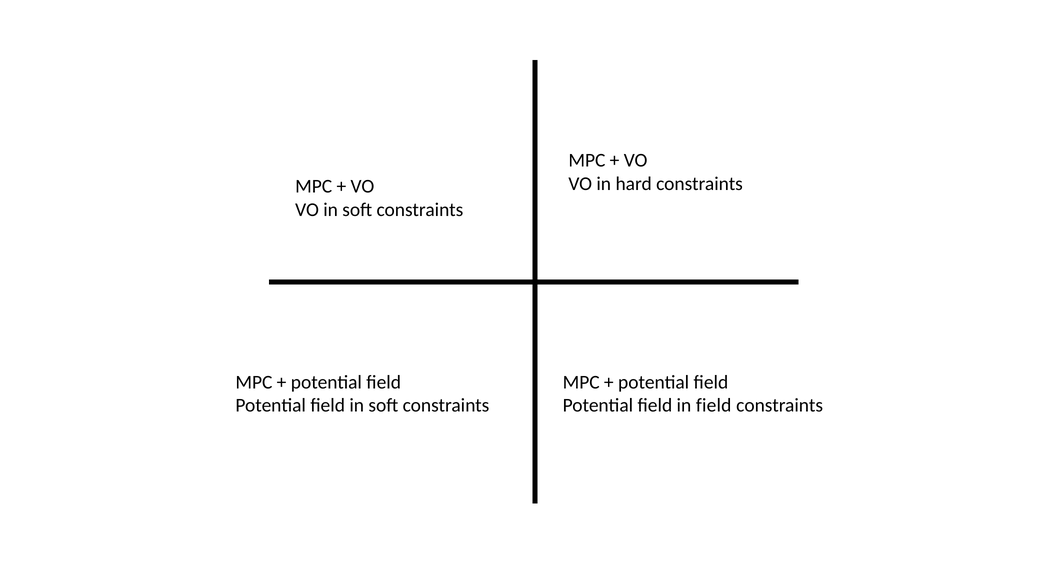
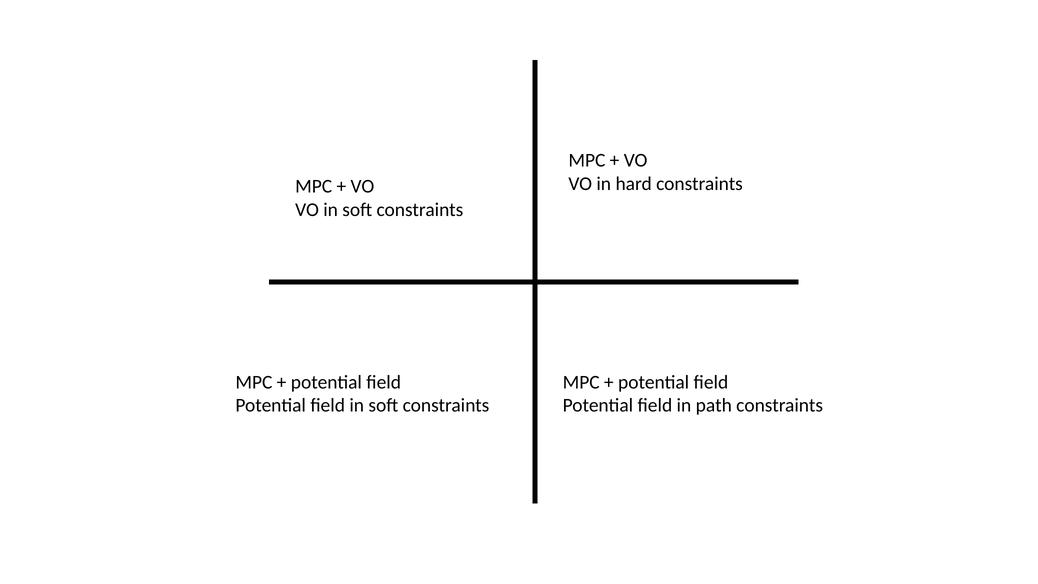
in field: field -> path (714, 405)
